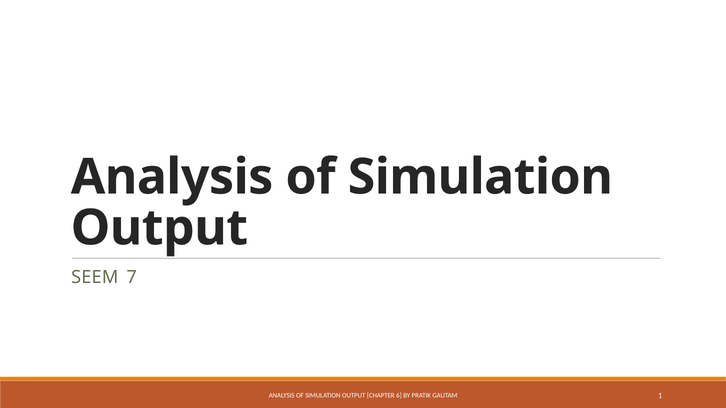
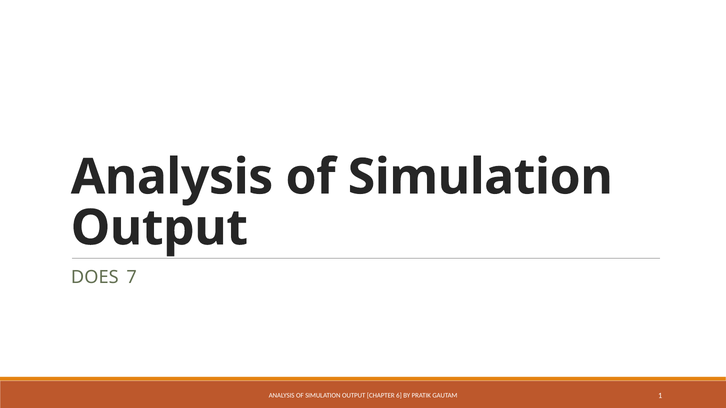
SEEM: SEEM -> DOES (95, 278)
